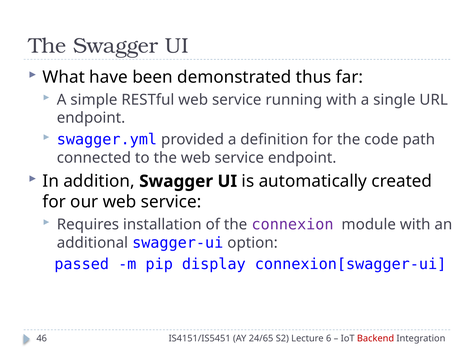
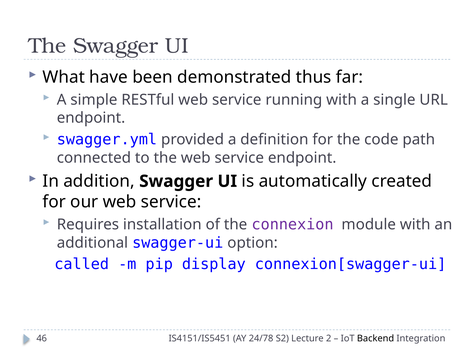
passed: passed -> called (82, 264)
24/65: 24/65 -> 24/78 (261, 338)
6: 6 -> 2 (329, 338)
Backend colour: red -> black (376, 338)
